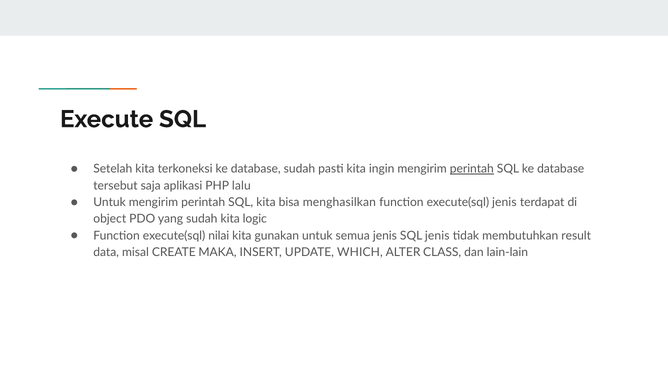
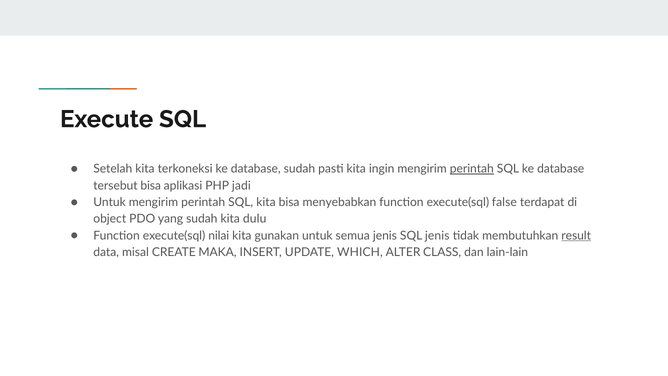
tersebut saja: saja -> bisa (151, 185)
lalu: lalu -> jadi (241, 185)
menghasilkan: menghasilkan -> menyebabkan (339, 202)
execute(sql jenis: jenis -> false (504, 202)
logic: logic -> dulu (255, 219)
result underline: none -> present (576, 235)
